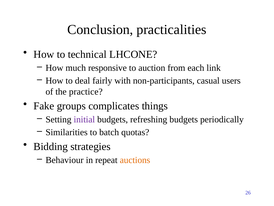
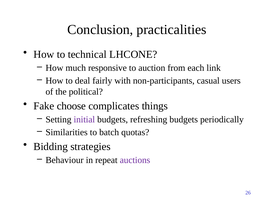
practice: practice -> political (86, 92)
groups: groups -> choose (71, 106)
auctions colour: orange -> purple (135, 160)
